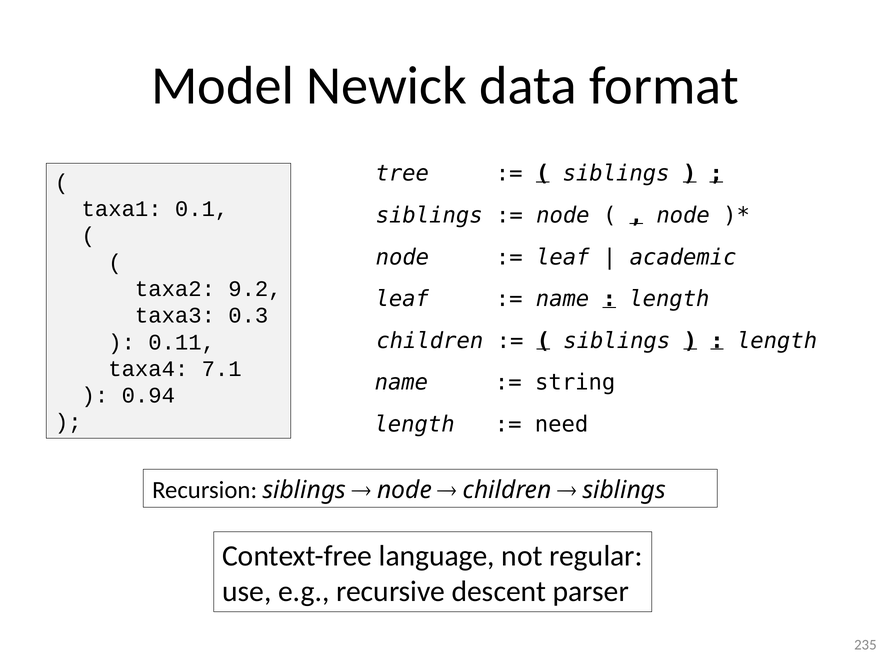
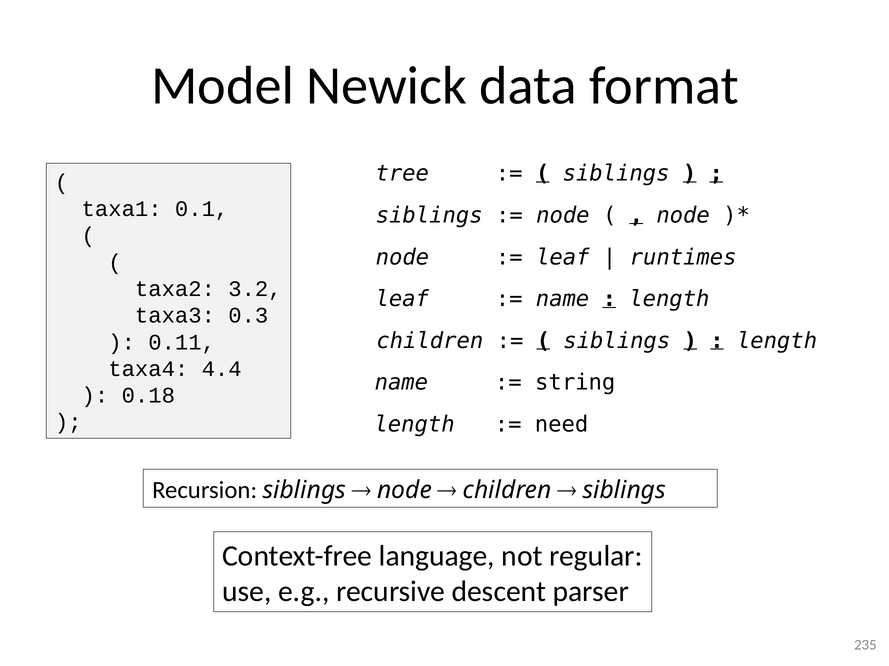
academic: academic -> runtimes (683, 258)
9.2: 9.2 -> 3.2 (255, 289)
7.1: 7.1 -> 4.4 (222, 369)
0.94: 0.94 -> 0.18 (148, 396)
